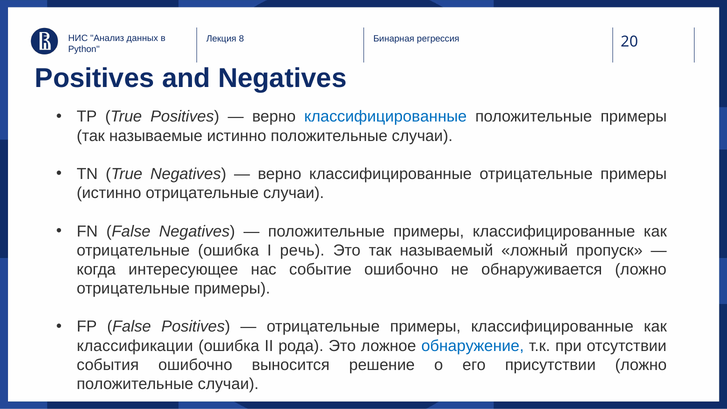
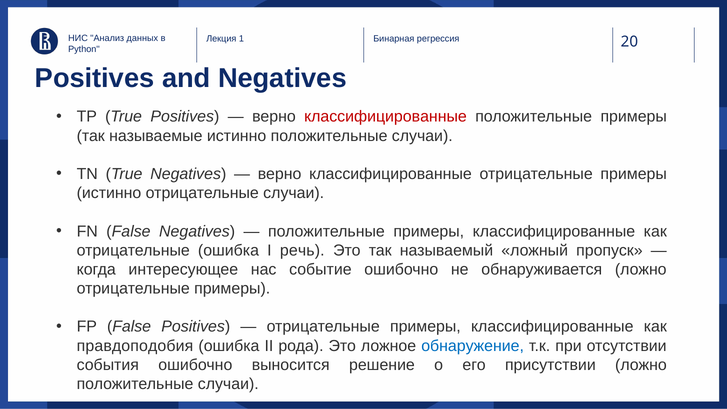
8: 8 -> 1 (241, 39)
классифицированные colour: blue -> red (386, 117)
классификации: классификации -> правдоподобия (135, 346)
